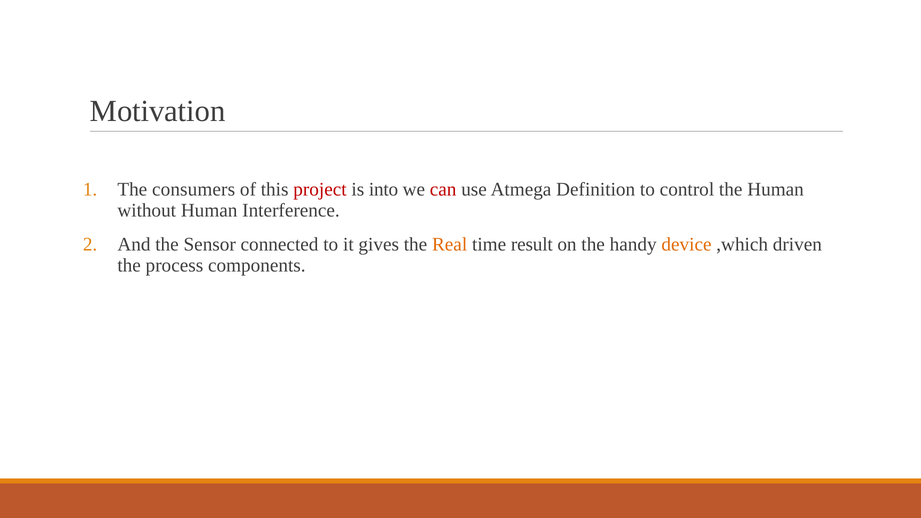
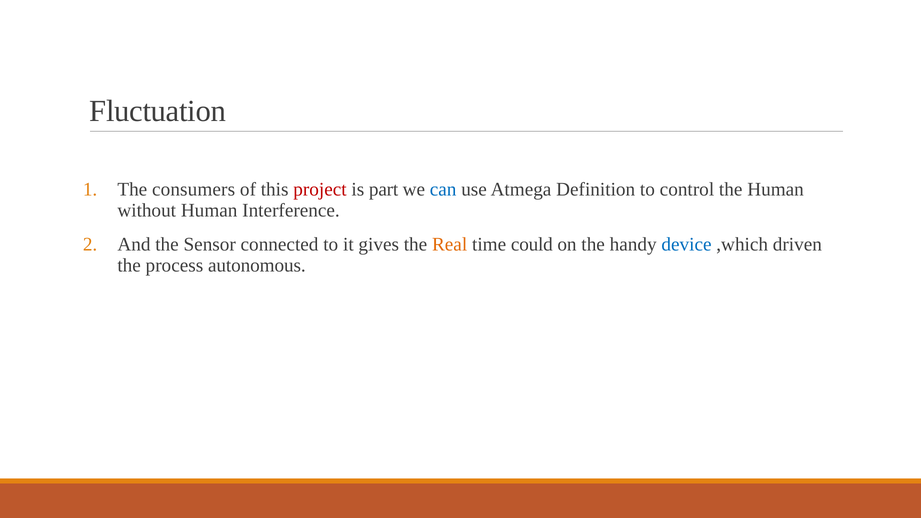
Motivation: Motivation -> Fluctuation (158, 111)
into: into -> part (384, 190)
can colour: red -> blue (443, 190)
result: result -> could (532, 244)
device colour: orange -> blue (686, 244)
components: components -> autonomous (257, 265)
